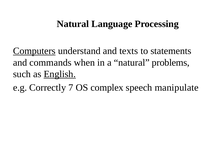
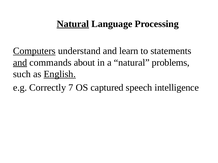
Natural underline: none -> present (73, 24)
texts: texts -> learn (129, 51)
and underline: none -> present (20, 63)
when: when -> about (84, 63)
complex: complex -> captured (107, 88)
manipulate: manipulate -> intelligence (177, 88)
